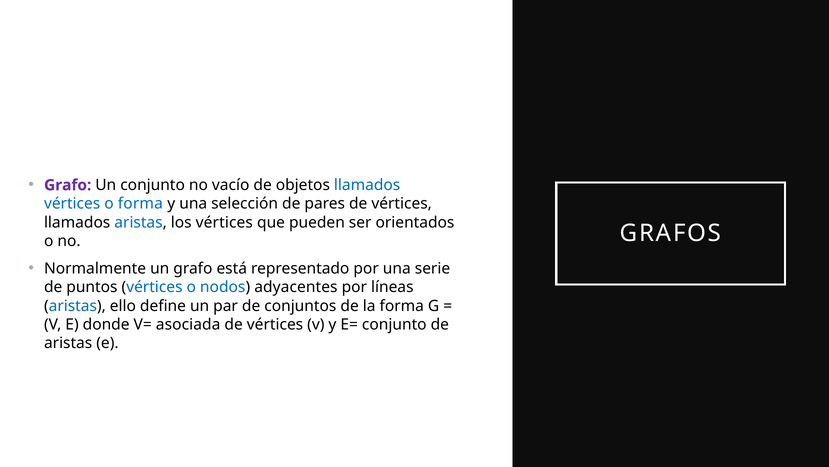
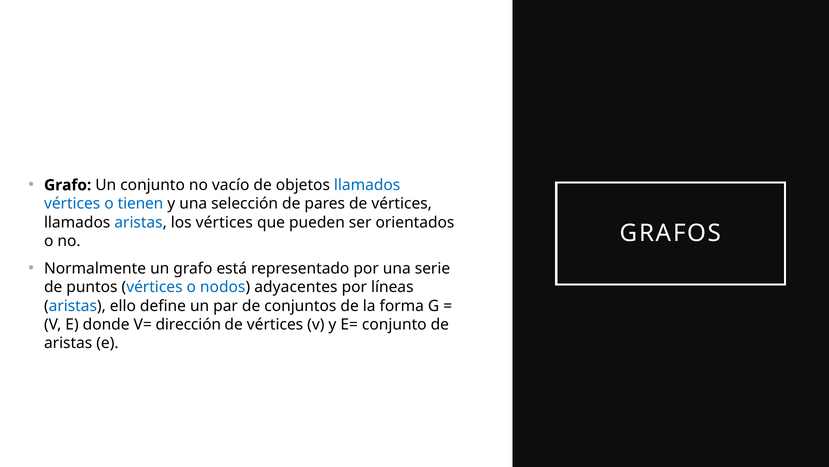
Grafo colour: purple -> black (68, 185)
o forma: forma -> tienen (141, 204)
asociada: asociada -> dirección (188, 324)
